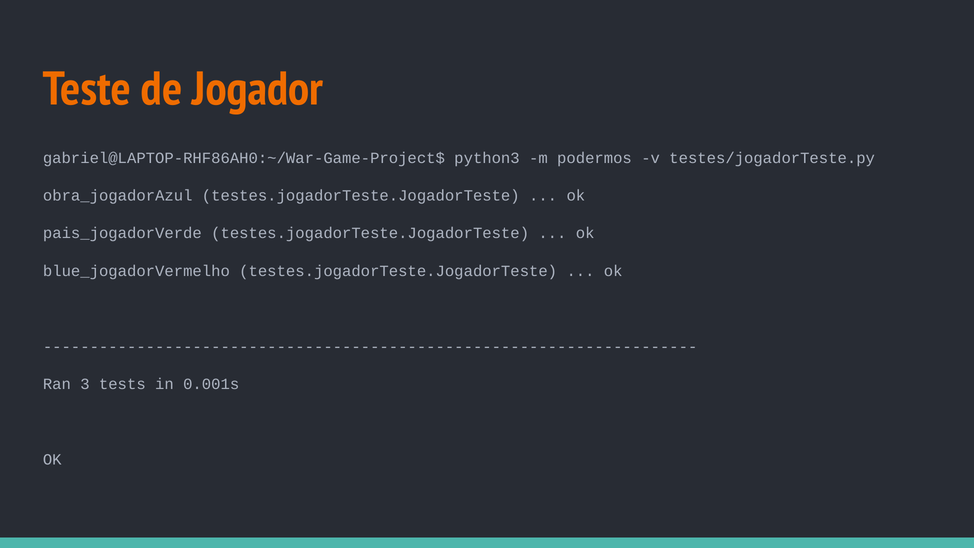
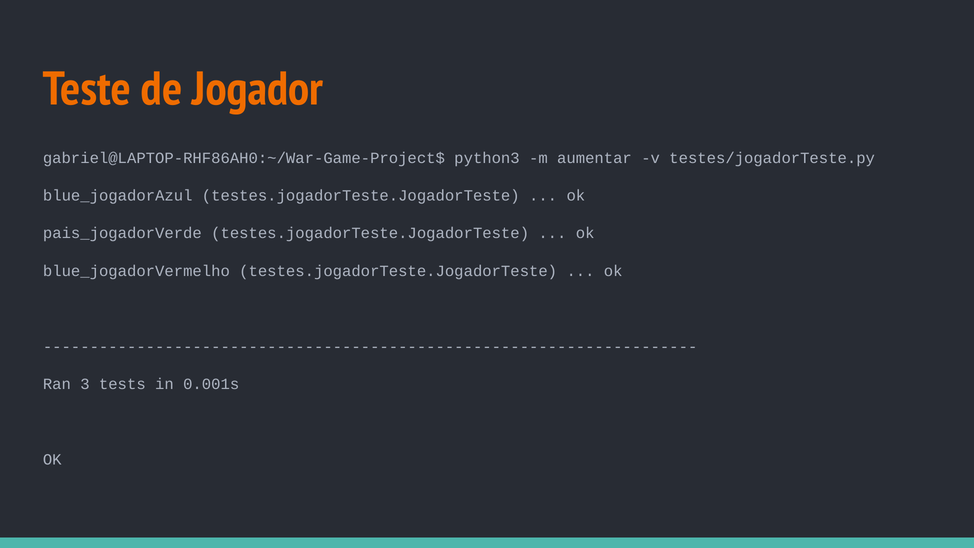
podermos: podermos -> aumentar (594, 158)
obra_jogadorAzul: obra_jogadorAzul -> blue_jogadorAzul (118, 196)
